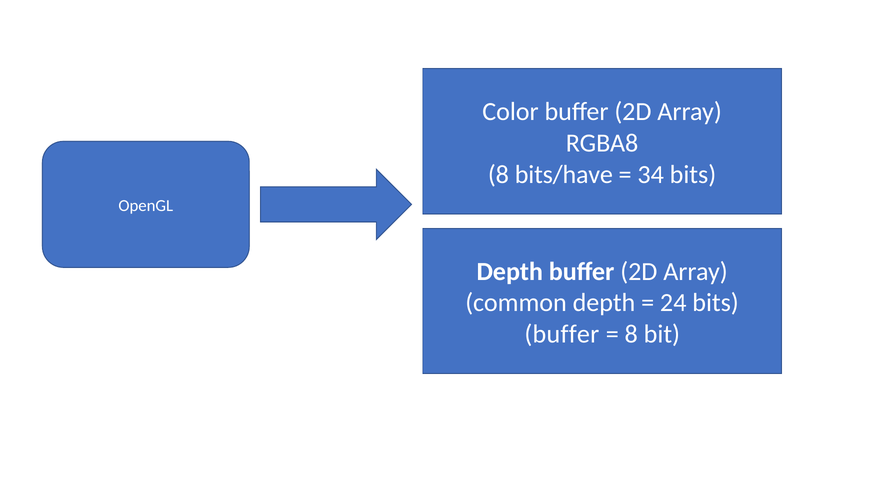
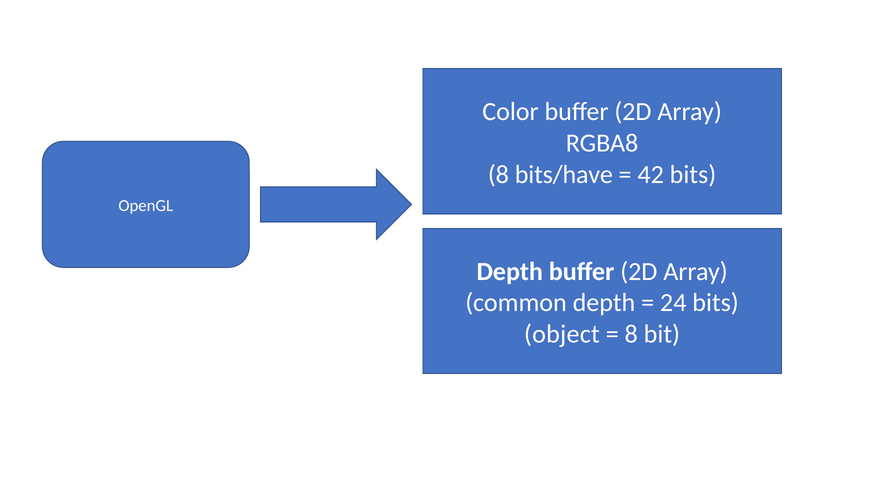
34: 34 -> 42 (651, 175)
buffer: buffer -> object (562, 334)
